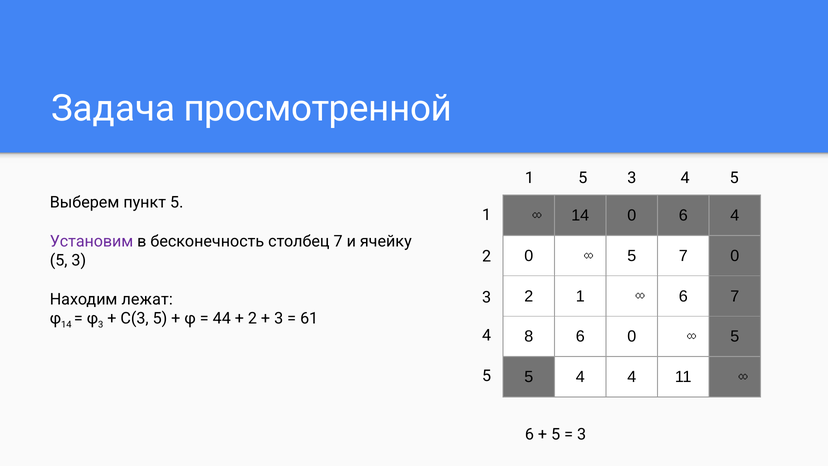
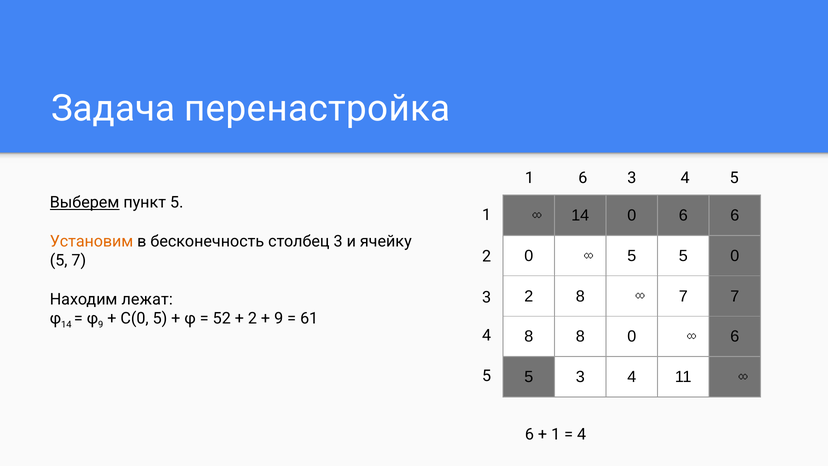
просмотренной: просмотренной -> перенастройка (317, 109)
1 5: 5 -> 6 (583, 178)
Выберем underline: none -> present (85, 202)
6 4: 4 -> 6 (735, 215)
Установим colour: purple -> orange (91, 241)
столбец 7: 7 -> 3 (338, 241)
5 7: 7 -> 5 (683, 256)
3: 3 -> 7 (79, 260)
2 1: 1 -> 8 (580, 296)
6: 6 -> 7 (683, 296)
φ 3: 3 -> 9 (101, 325)
C(3: C(3 -> C(0 (135, 318)
44: 44 -> 52 (222, 318)
3: 3 -> 9 (279, 318)
8 6: 6 -> 8 (580, 336)
5: 5 -> 6 (735, 336)
5 4: 4 -> 3 (580, 377)
5: 5 -> 1 (556, 434)
3: 3 -> 4 (582, 434)
